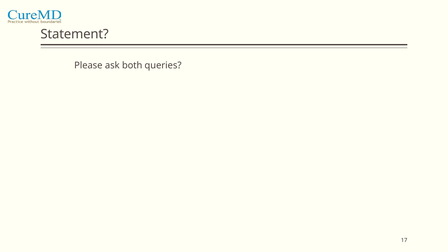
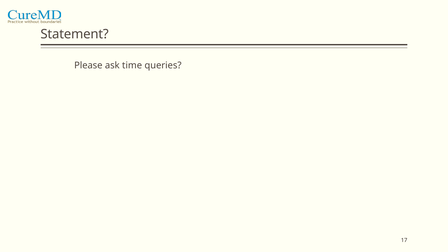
both: both -> time (132, 65)
